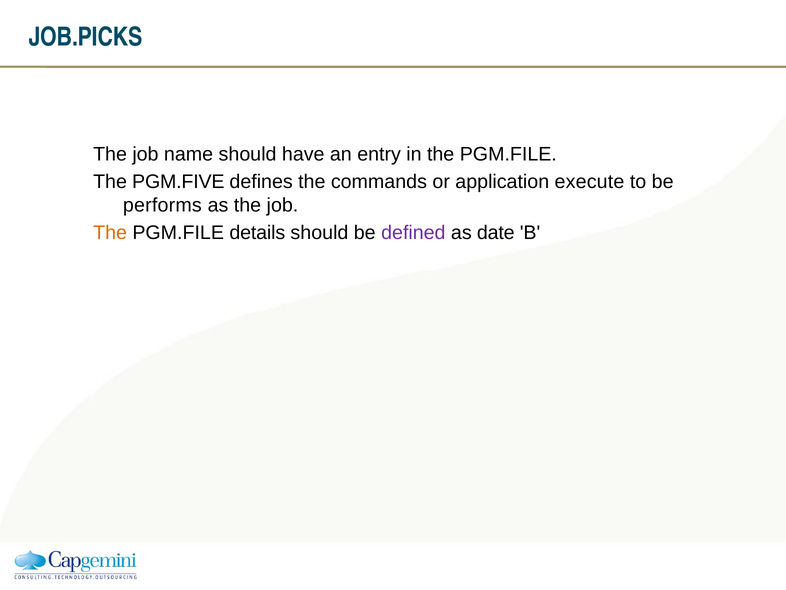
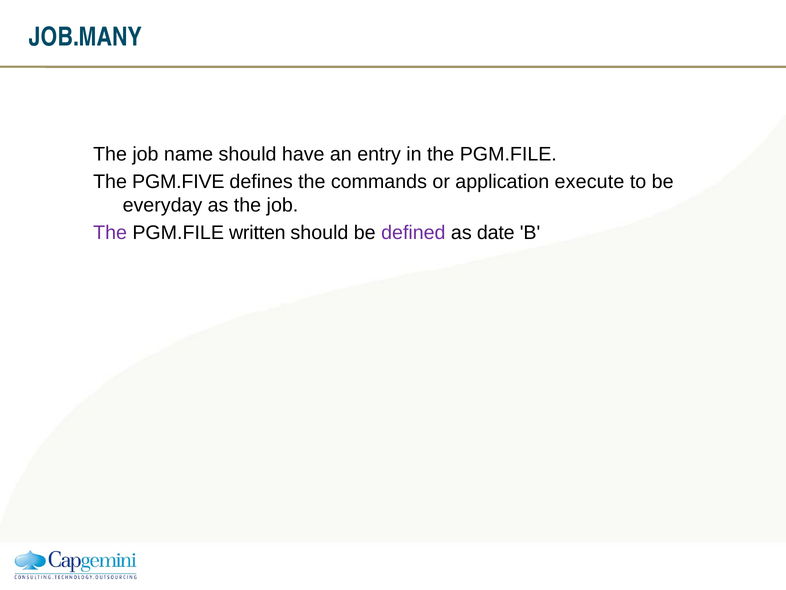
JOB.PICKS: JOB.PICKS -> JOB.MANY (86, 37)
performs: performs -> everyday (162, 205)
The colour: orange -> purple (110, 233)
details: details -> written (257, 233)
